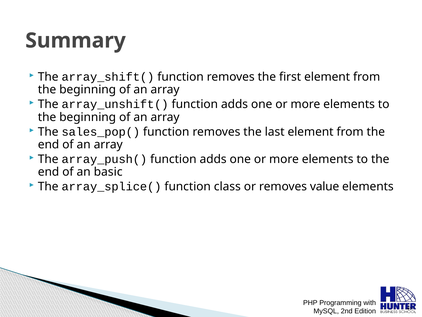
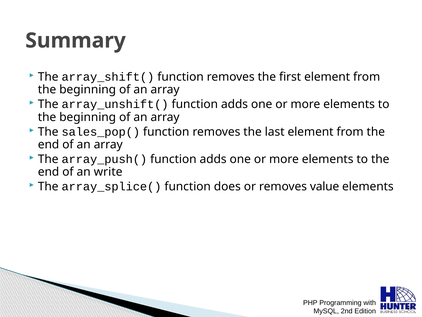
basic: basic -> write (108, 172)
class: class -> does (227, 186)
